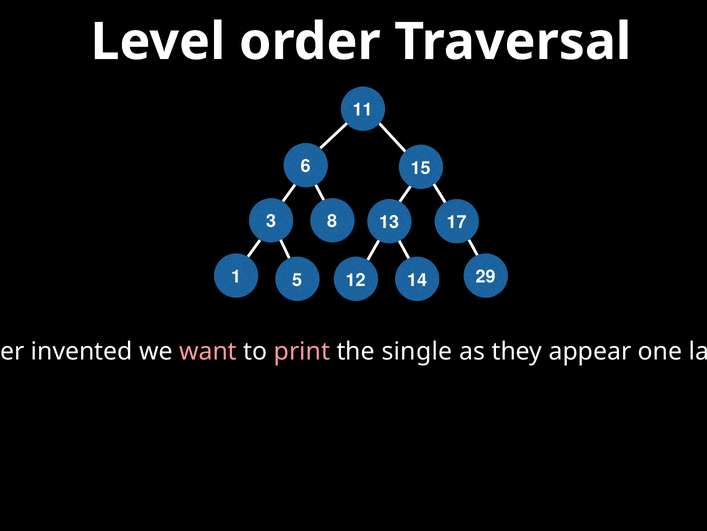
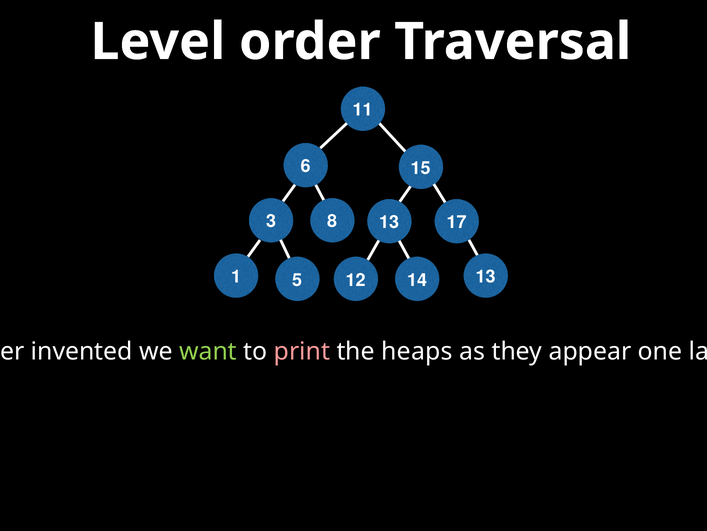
29: 29 -> 13 (486, 276)
want colour: pink -> light green (208, 351)
single: single -> heaps (417, 351)
